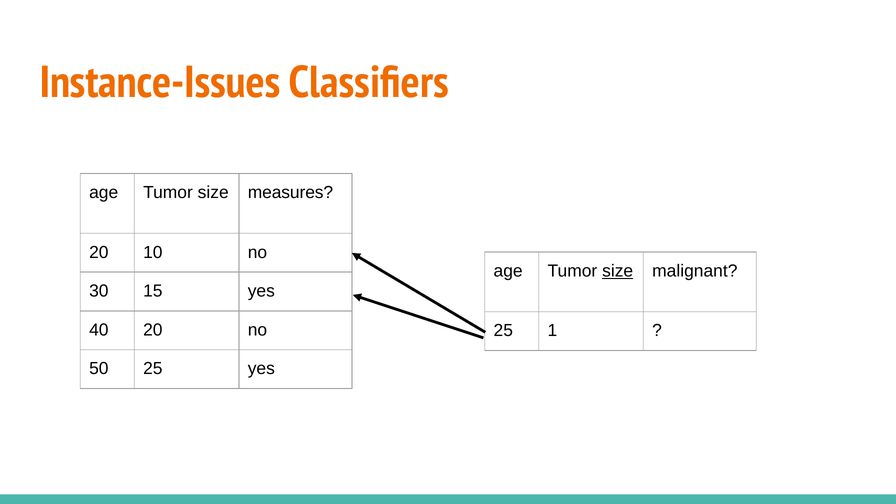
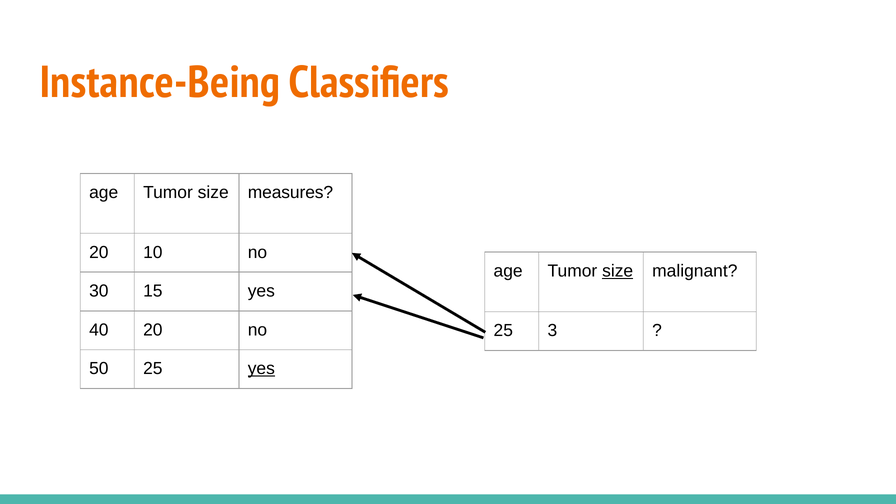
Instance-Issues: Instance-Issues -> Instance-Being (160, 83)
1: 1 -> 3 (552, 331)
yes underline: none -> present (261, 369)
